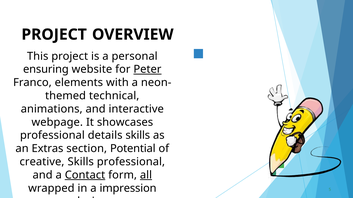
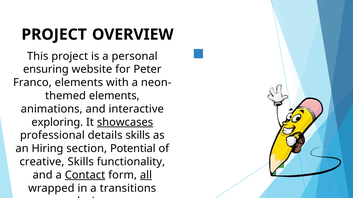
Peter underline: present -> none (147, 70)
technical: technical -> elements (114, 96)
webpage: webpage -> exploring (57, 122)
showcases underline: none -> present (125, 122)
Extras: Extras -> Hiring (47, 149)
Skills professional: professional -> functionality (131, 162)
impression: impression -> transitions (128, 189)
